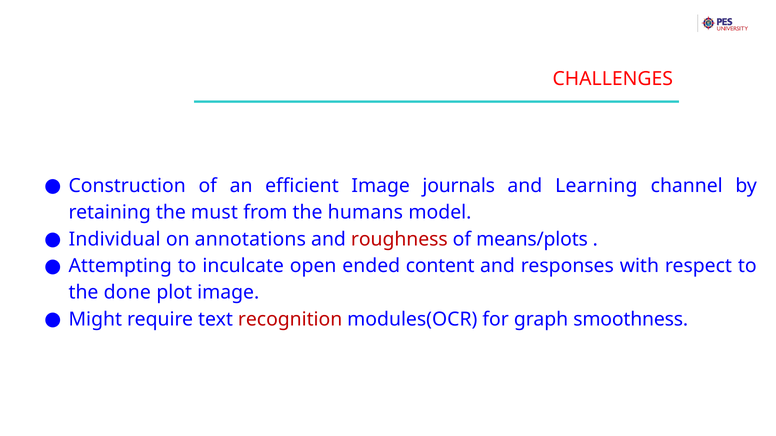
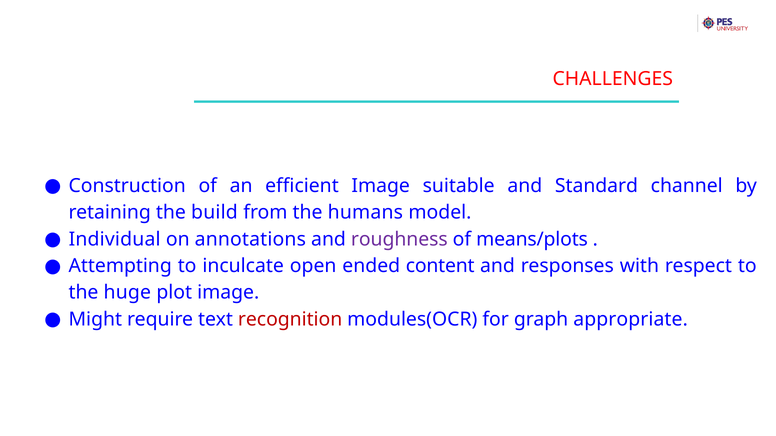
journals: journals -> suitable (459, 186)
Learning: Learning -> Standard (596, 186)
must: must -> build (214, 213)
roughness colour: red -> purple (399, 239)
done: done -> huge (127, 293)
smoothness: smoothness -> appropriate (631, 320)
